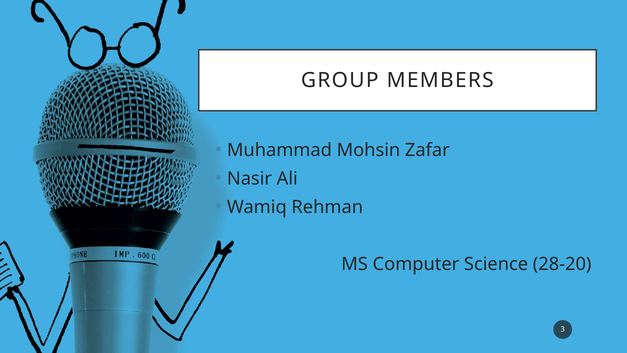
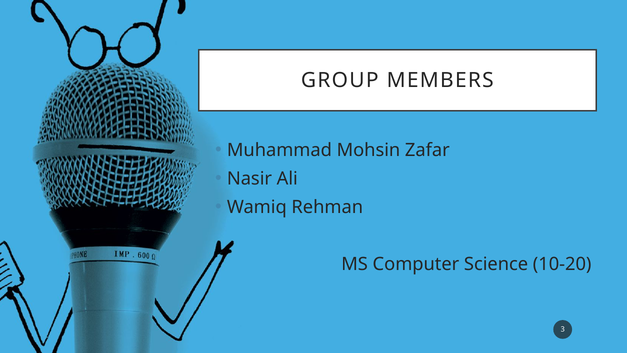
28-20: 28-20 -> 10-20 (562, 264)
